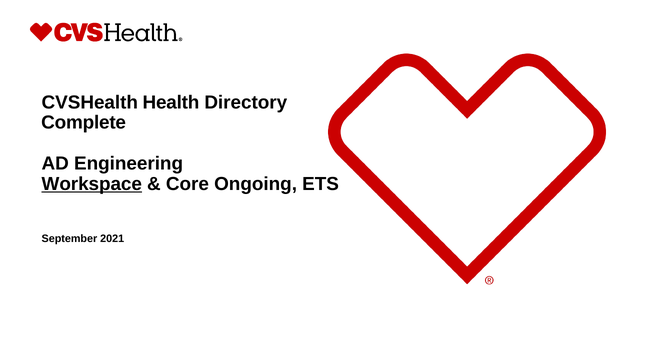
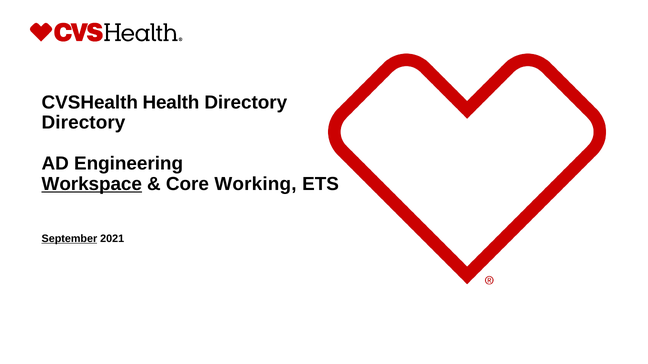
Complete: Complete -> Directory (83, 123)
Ongoing: Ongoing -> Working (255, 184)
September underline: none -> present (69, 239)
